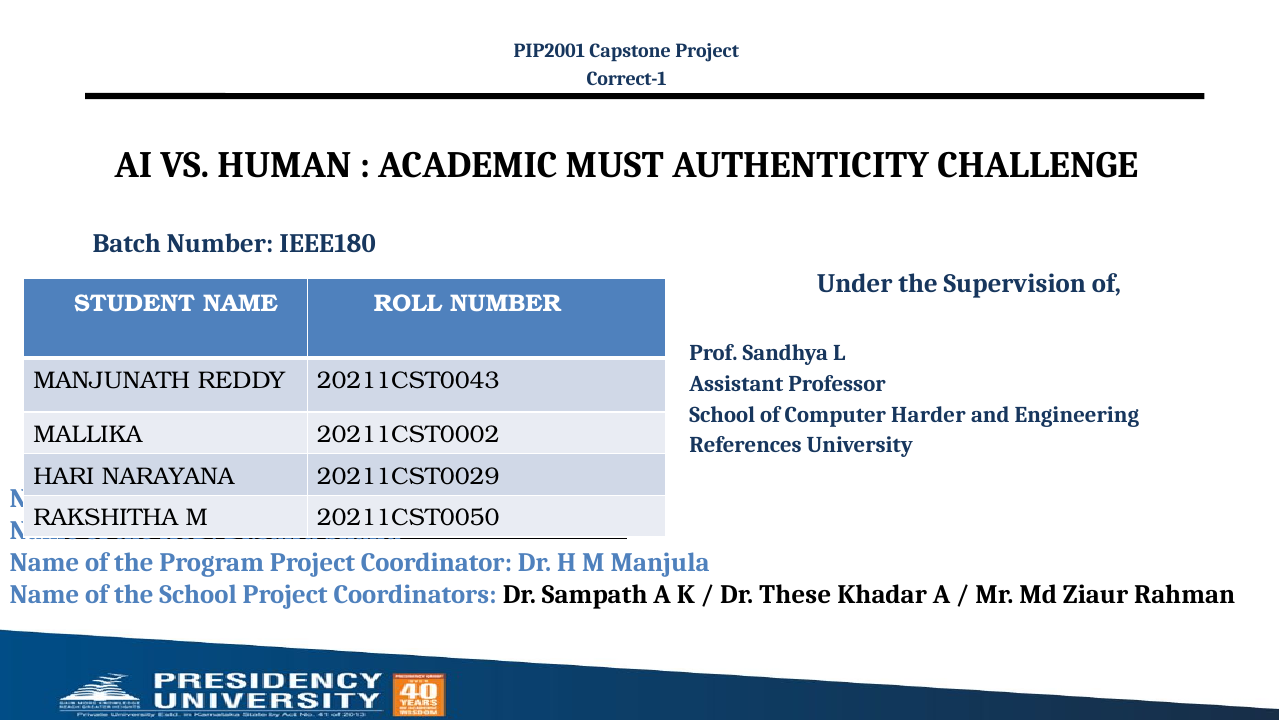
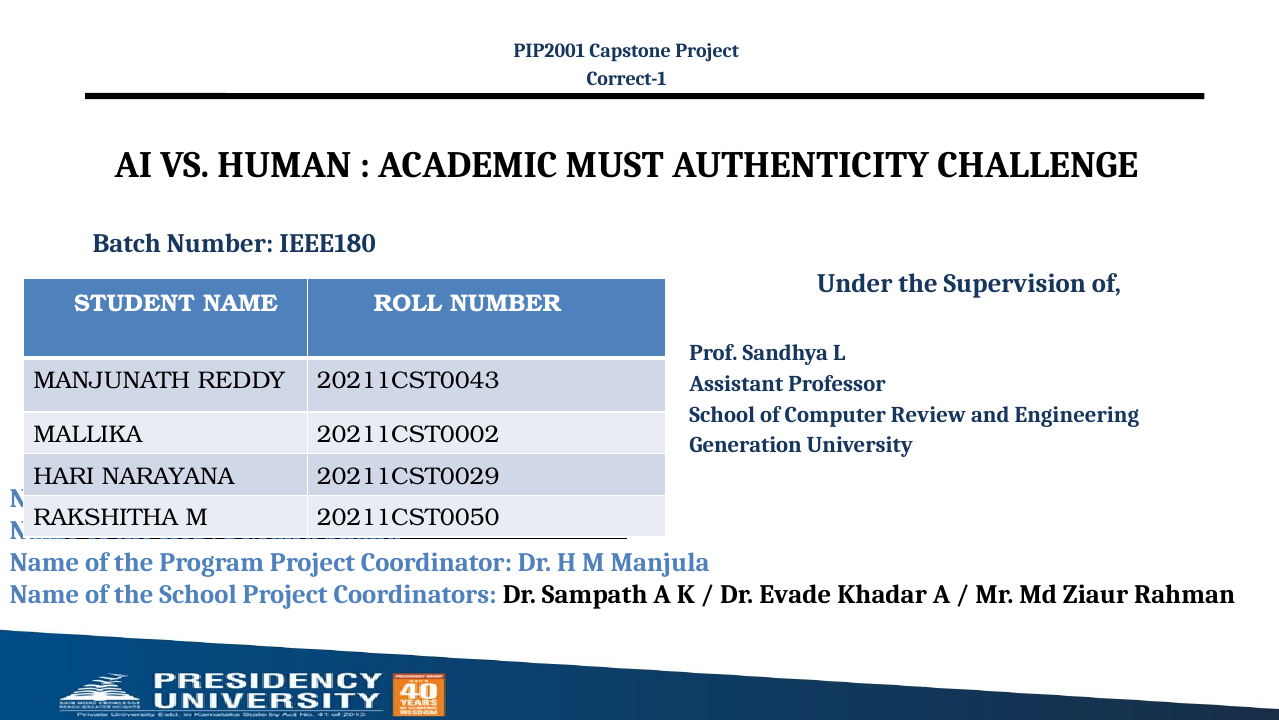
Harder: Harder -> Review (928, 414)
References: References -> Generation (746, 445)
These: These -> Evade (795, 594)
